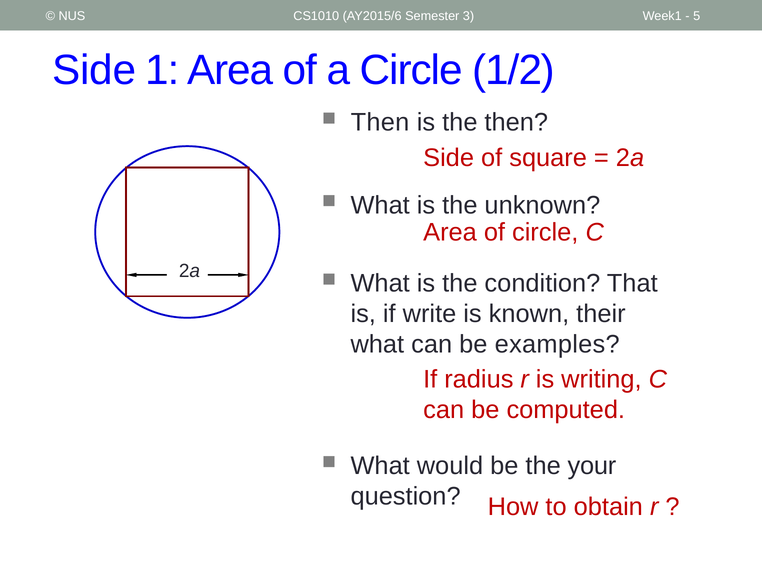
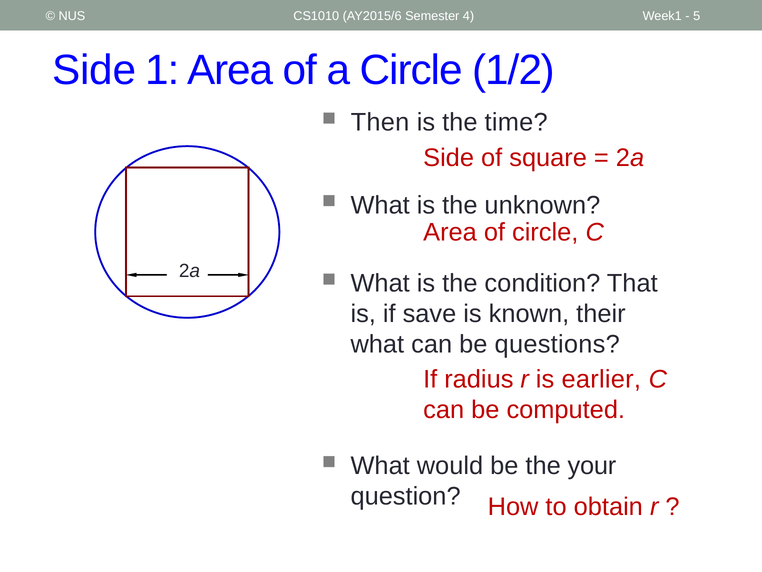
3: 3 -> 4 (468, 16)
the then: then -> time (516, 122)
write: write -> save (429, 314)
examples: examples -> questions (557, 344)
writing: writing -> earlier (601, 379)
